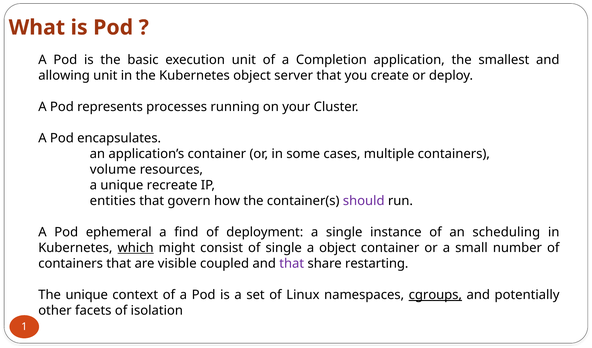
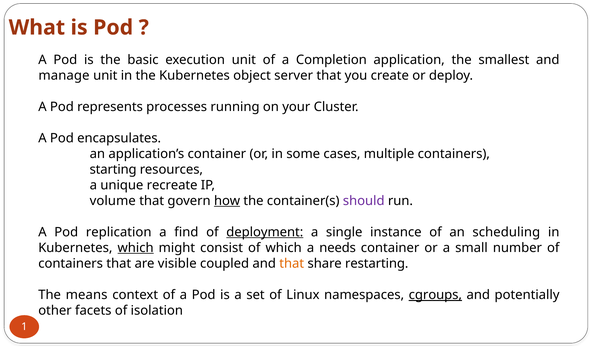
allowing: allowing -> manage (64, 75)
volume: volume -> starting (113, 170)
entities: entities -> volume (113, 201)
how underline: none -> present (227, 201)
ephemeral: ephemeral -> replication (119, 232)
deployment underline: none -> present (265, 232)
of single: single -> which (284, 248)
a object: object -> needs (338, 248)
that colour: purple -> orange (292, 264)
The unique: unique -> means (87, 295)
